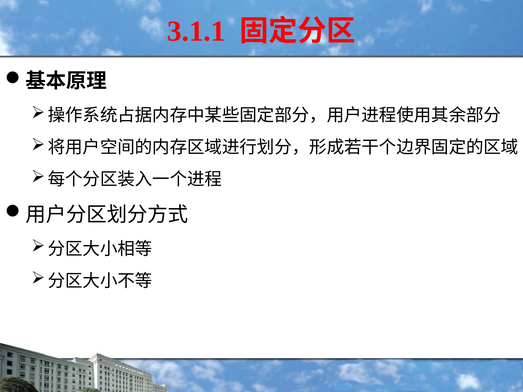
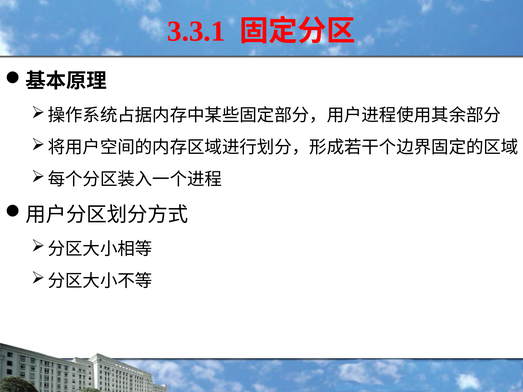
3.1.1: 3.1.1 -> 3.3.1 (196, 31)
